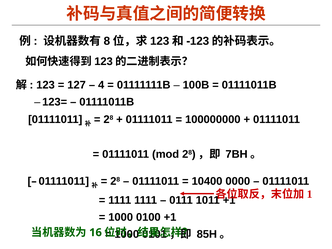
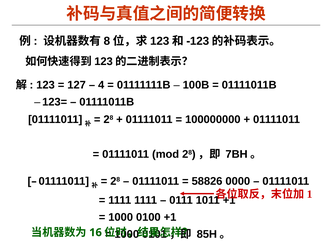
10400: 10400 -> 58826 (207, 181)
